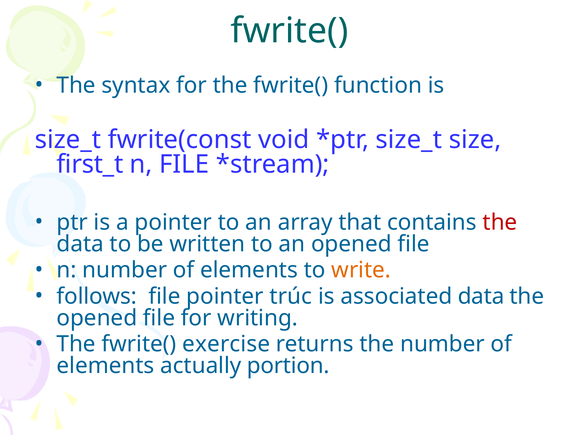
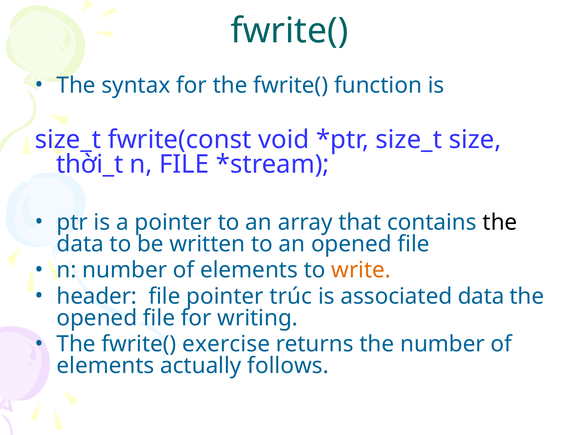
first_t: first_t -> thời_t (90, 164)
the colour: red -> black (500, 222)
follows: follows -> header (97, 296)
portion: portion -> follows (288, 366)
